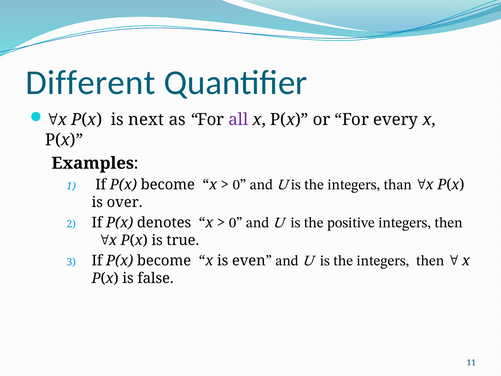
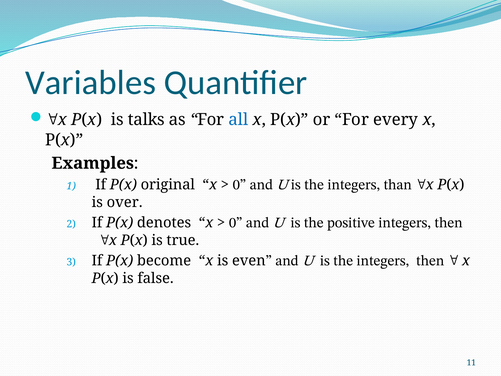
Different: Different -> Variables (91, 83)
next: next -> talks (146, 120)
all colour: purple -> blue (238, 120)
become: become -> original (168, 185)
